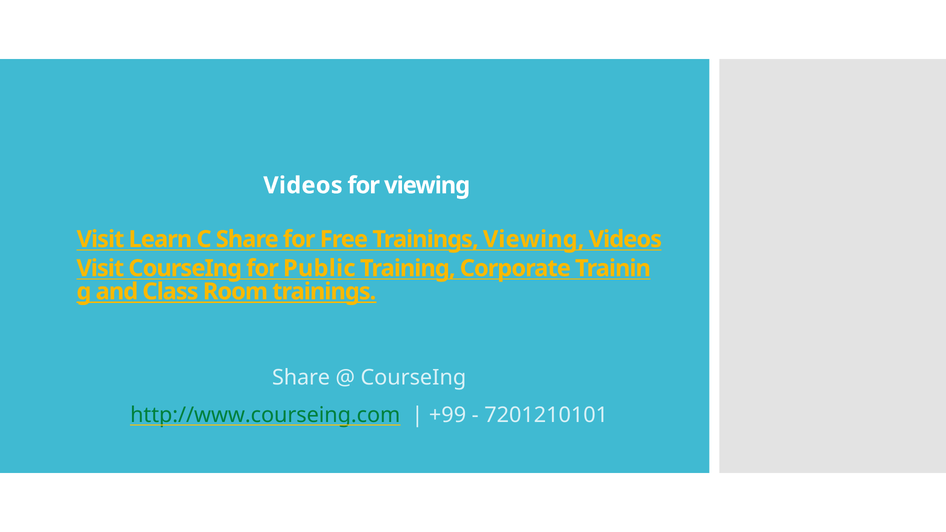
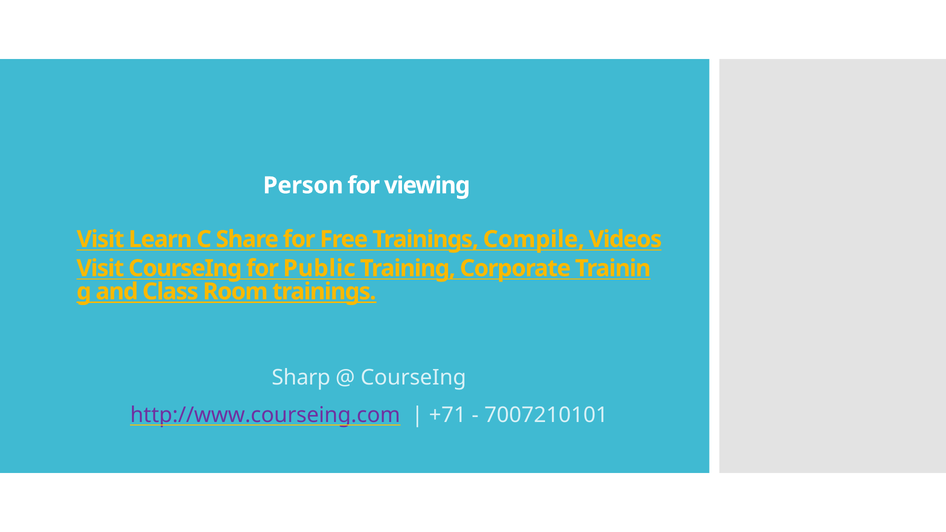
Videos: Videos -> Person (303, 185)
Trainings Viewing: Viewing -> Compile (534, 239)
Share: Share -> Sharp (301, 377)
http://www.courseing.com colour: green -> purple (265, 415)
+99: +99 -> +71 (448, 415)
7201210101: 7201210101 -> 7007210101 (546, 415)
